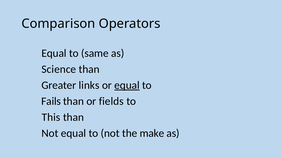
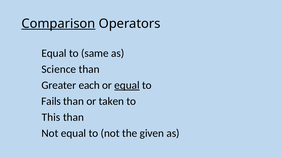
Comparison underline: none -> present (58, 24)
links: links -> each (89, 86)
fields: fields -> taken (111, 102)
make: make -> given (152, 134)
